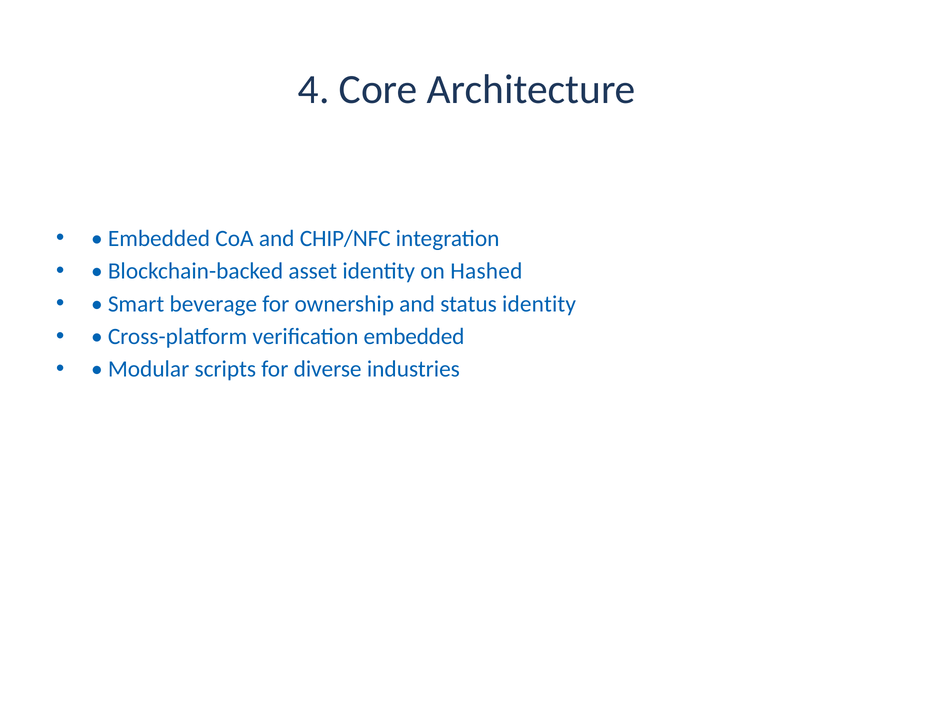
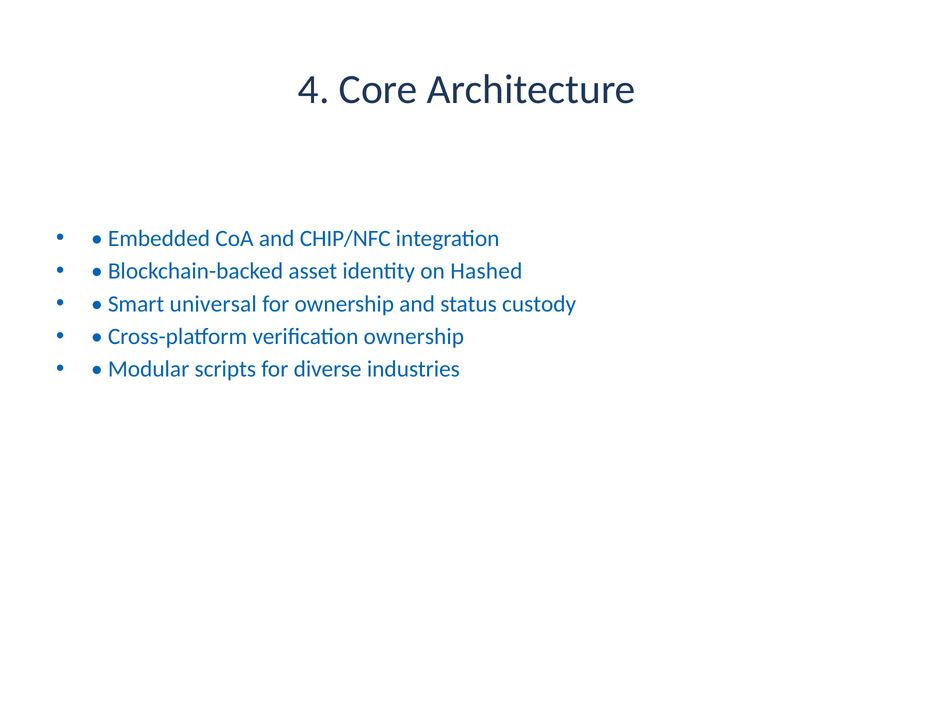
beverage: beverage -> universal (213, 304)
status identity: identity -> custody (539, 304)
verification embedded: embedded -> ownership (414, 336)
